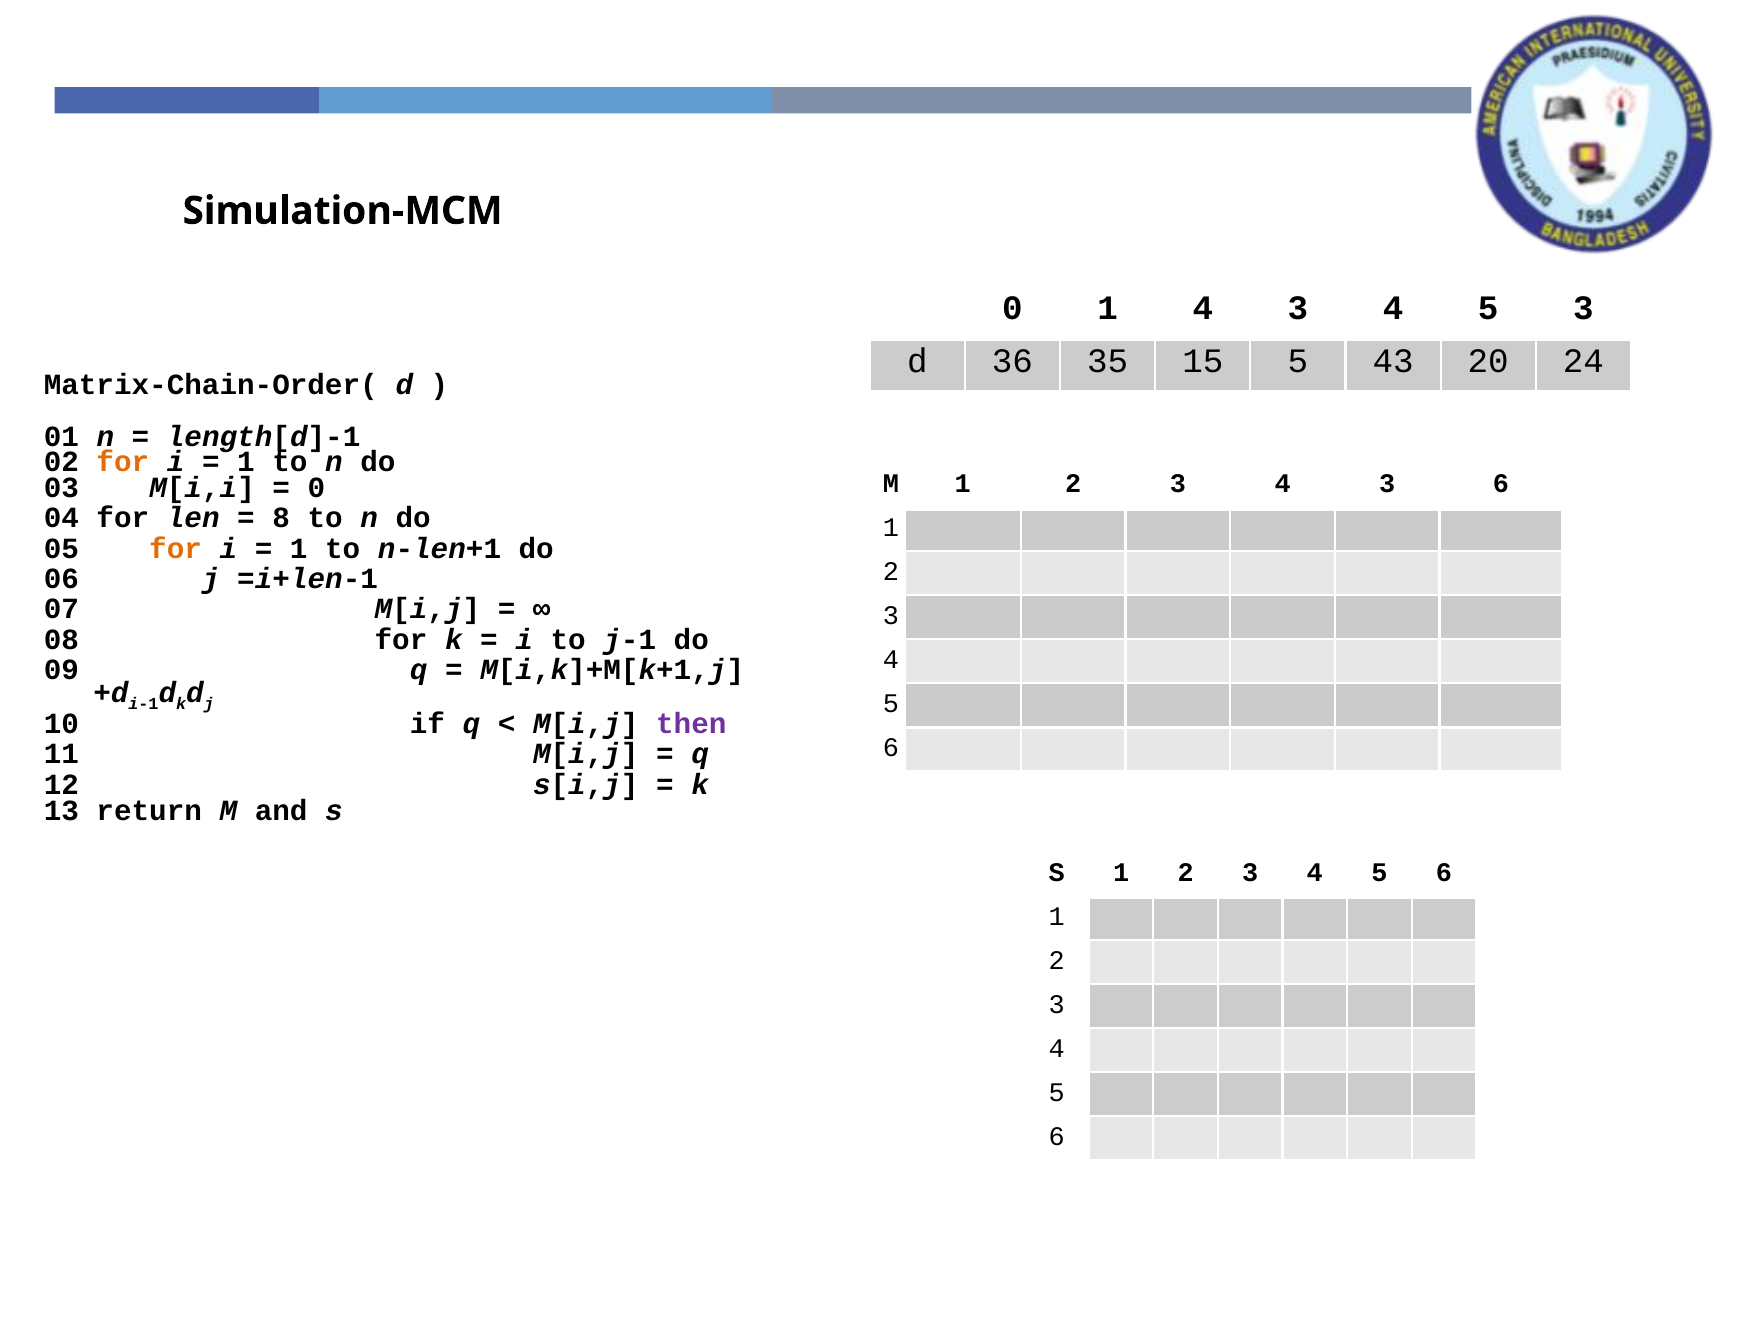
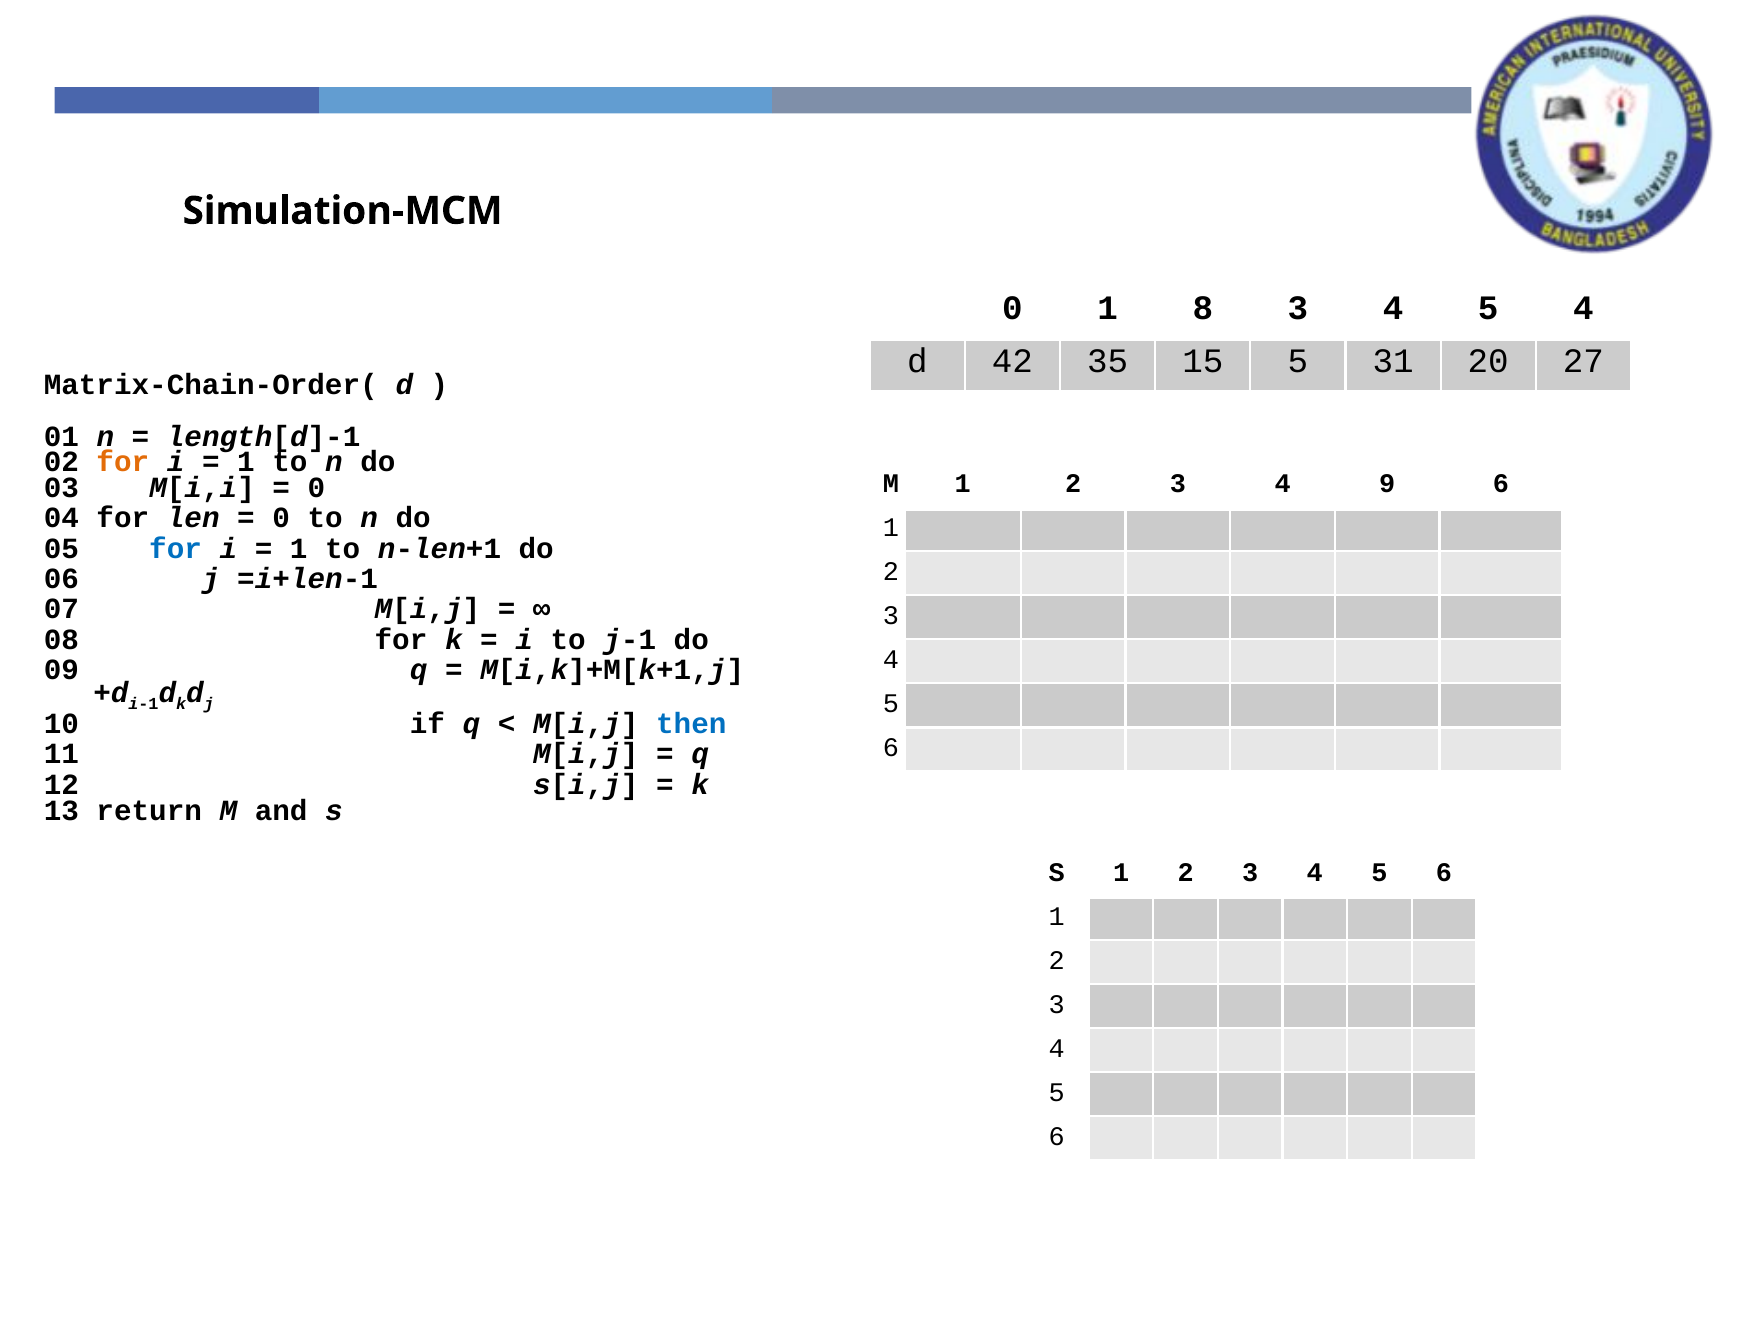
1 4: 4 -> 8 (1203, 308)
5 3: 3 -> 4 (1583, 308)
36: 36 -> 42 (1012, 361)
43: 43 -> 31 (1393, 361)
24: 24 -> 27 (1583, 361)
3 4 3: 3 -> 9 (1387, 484)
8: 8 -> 0 (281, 518)
for colour: orange -> blue (176, 549)
then colour: purple -> blue (691, 724)
